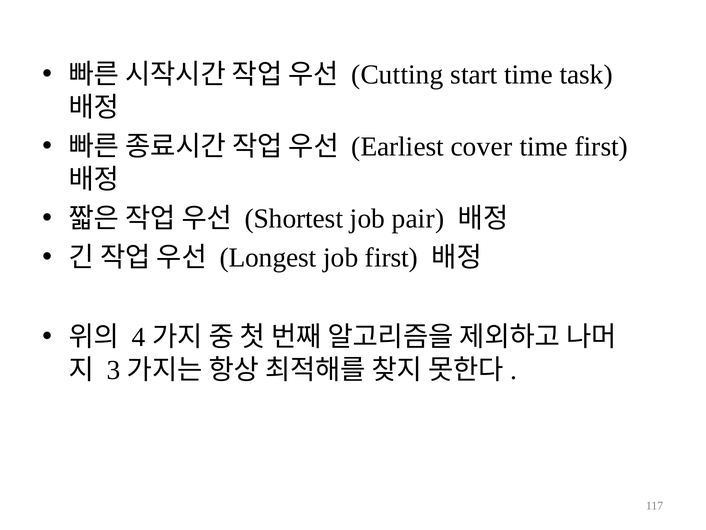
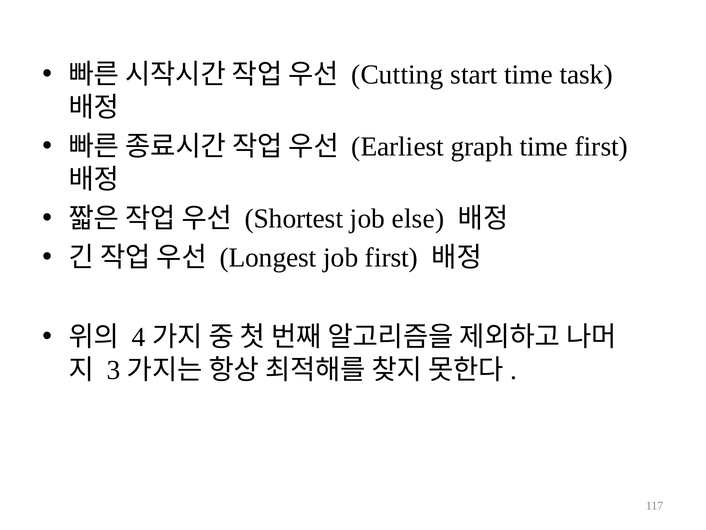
cover: cover -> graph (482, 147)
pair: pair -> else (418, 218)
